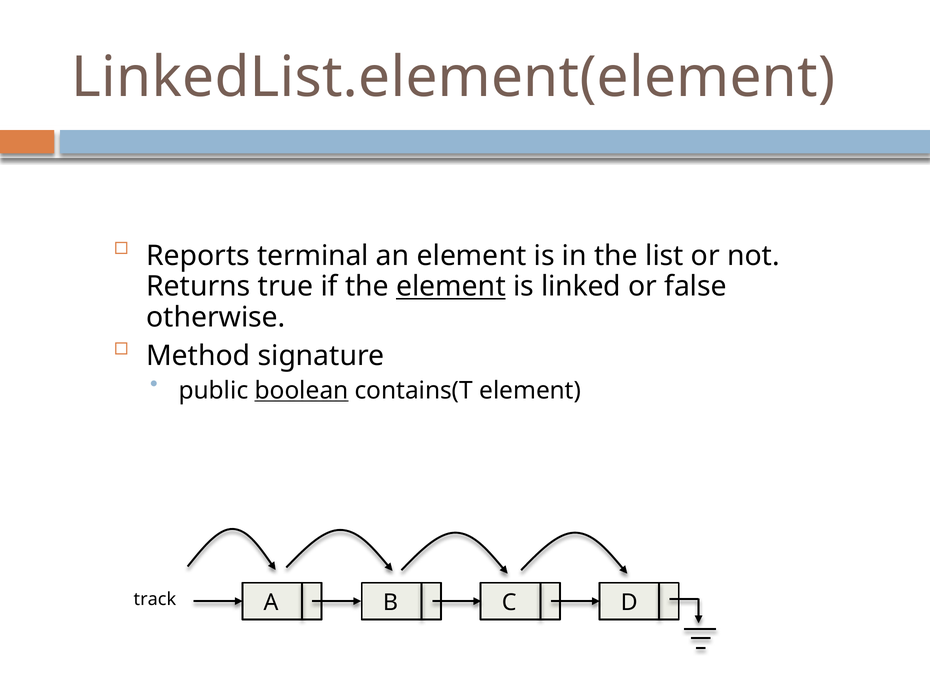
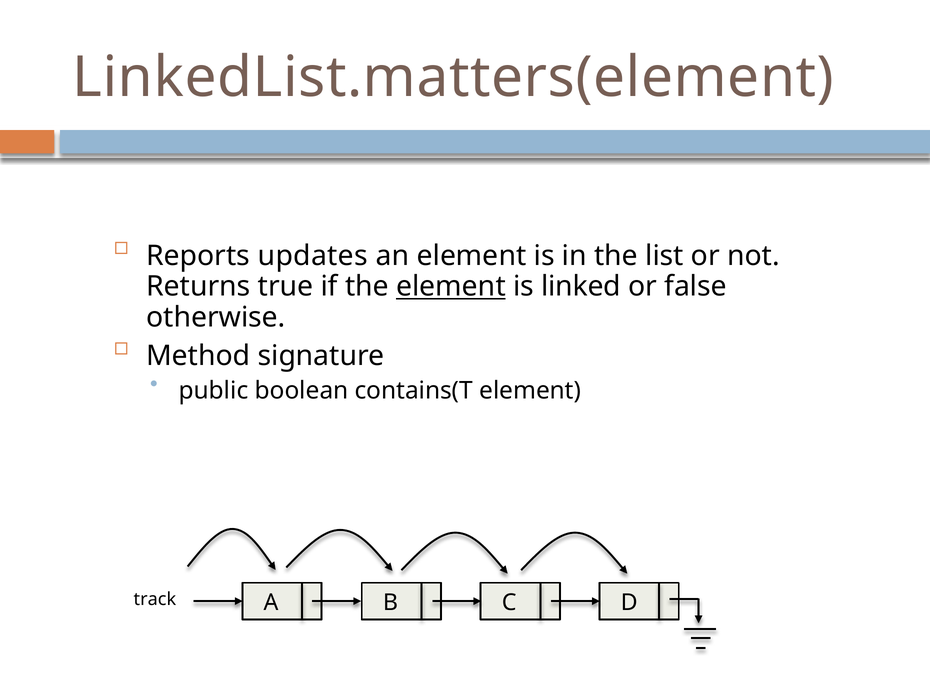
LinkedList.element(element: LinkedList.element(element -> LinkedList.matters(element (453, 78)
terminal: terminal -> updates (313, 256)
boolean underline: present -> none (302, 391)
